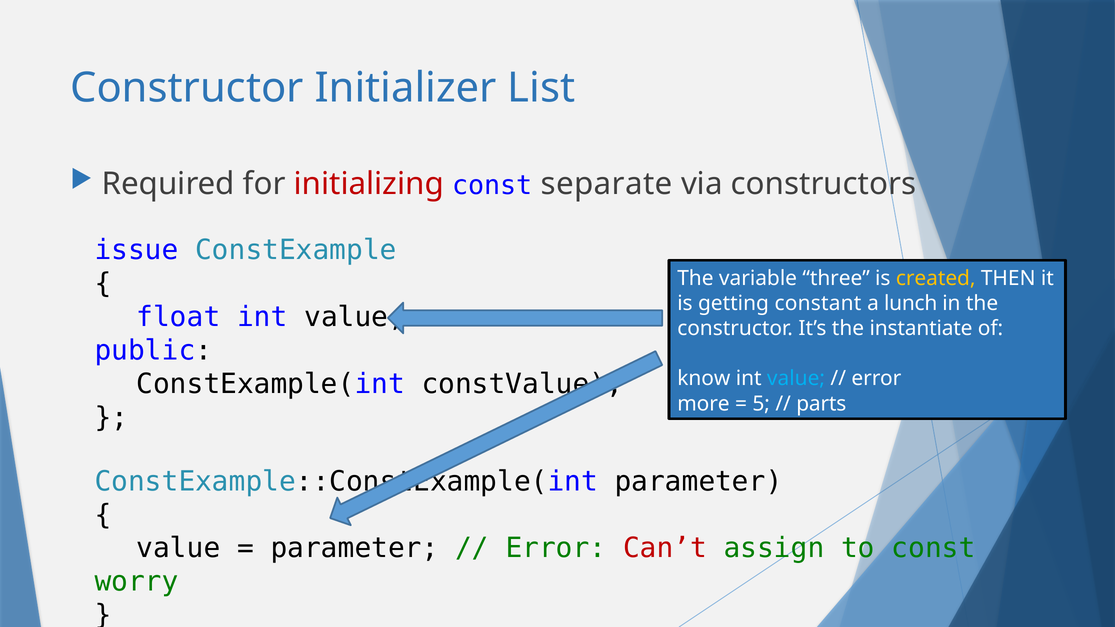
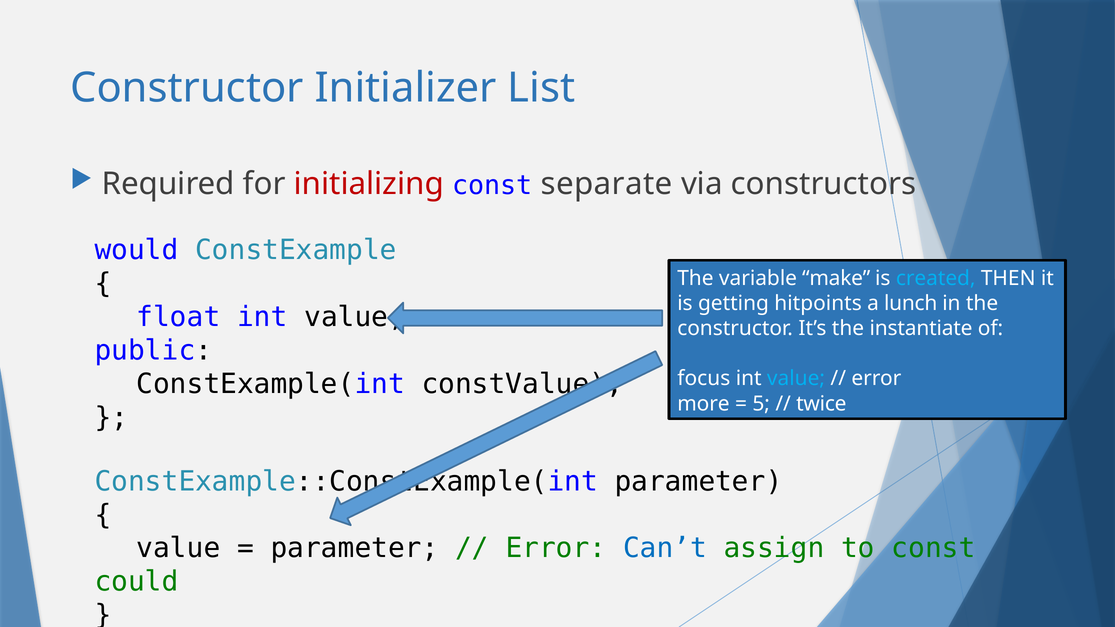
issue: issue -> would (137, 250)
three: three -> make (836, 278)
created colour: yellow -> light blue (936, 278)
constant: constant -> hitpoints (818, 303)
know: know -> focus (704, 379)
parts: parts -> twice (821, 404)
Can’t colour: red -> blue (665, 548)
worry: worry -> could (137, 582)
